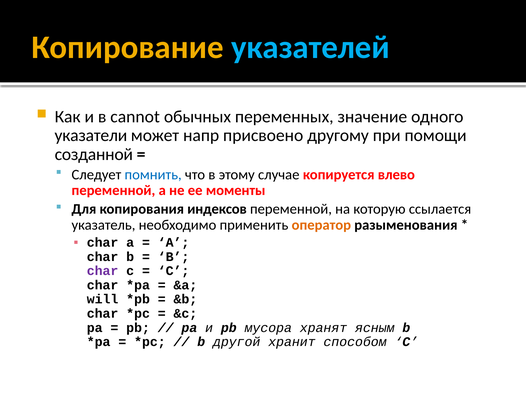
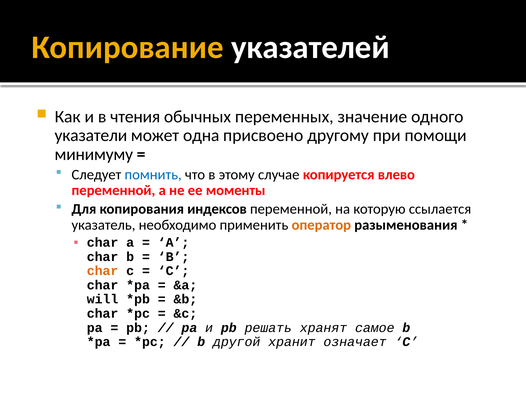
указателей colour: light blue -> white (310, 47)
cannot: cannot -> чтения (135, 117)
напр: напр -> одна (201, 136)
созданной: созданной -> минимуму (94, 155)
char colour: purple -> orange (103, 271)
мусора: мусора -> решать (268, 328)
ясным: ясным -> самое (375, 328)
способом: способом -> означает (355, 342)
